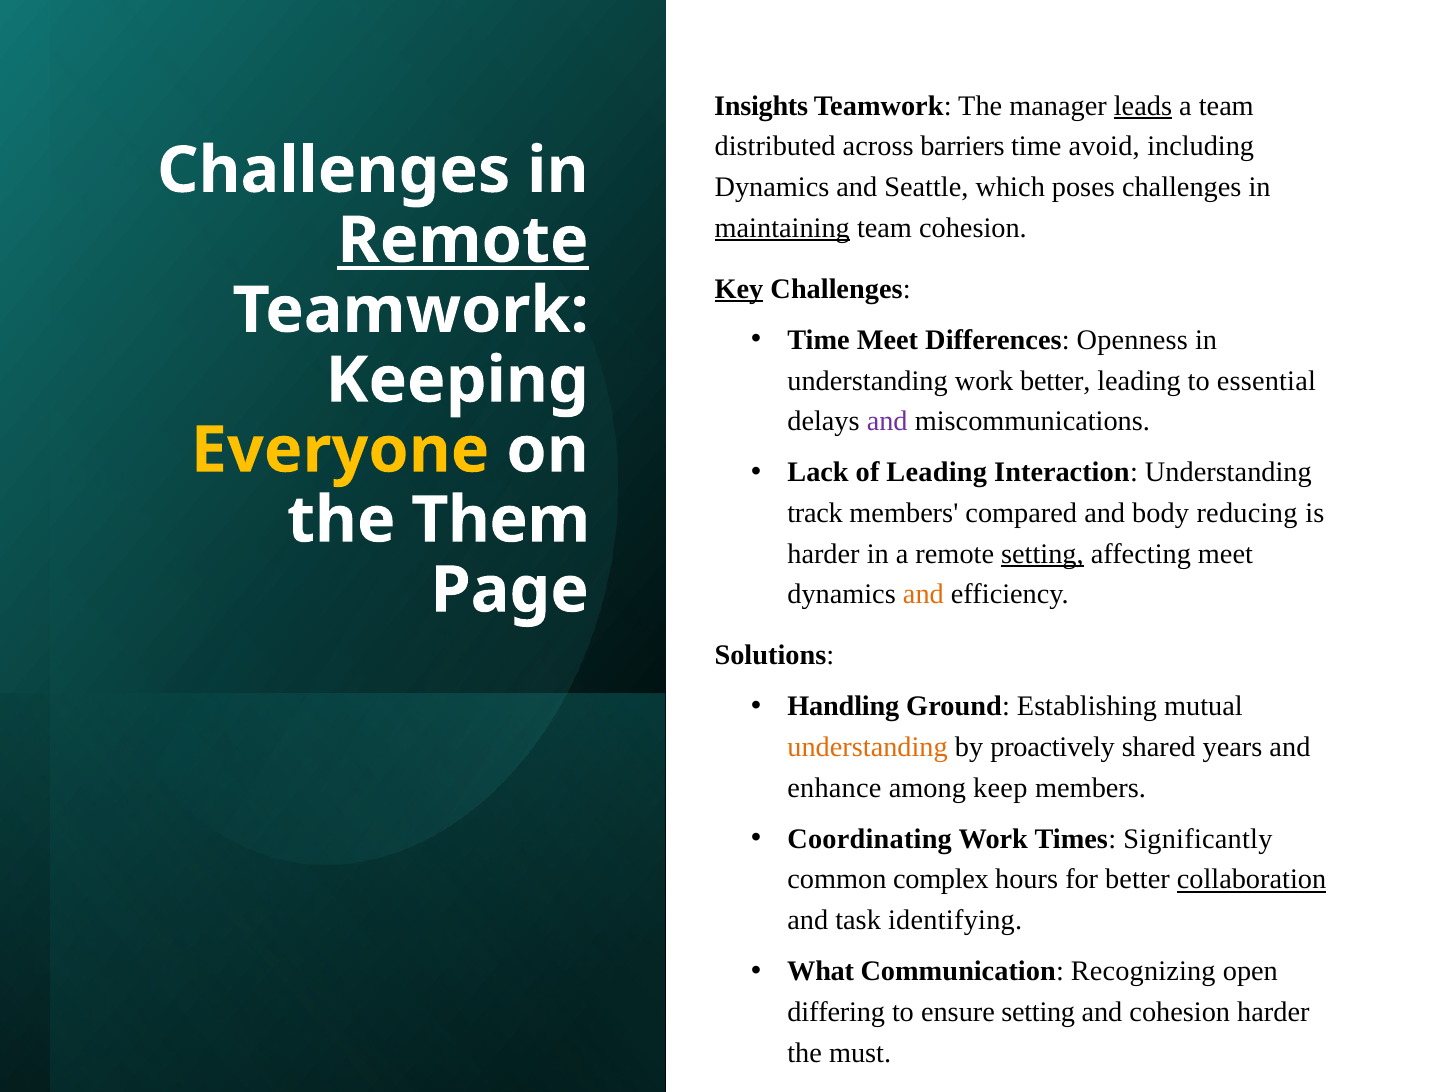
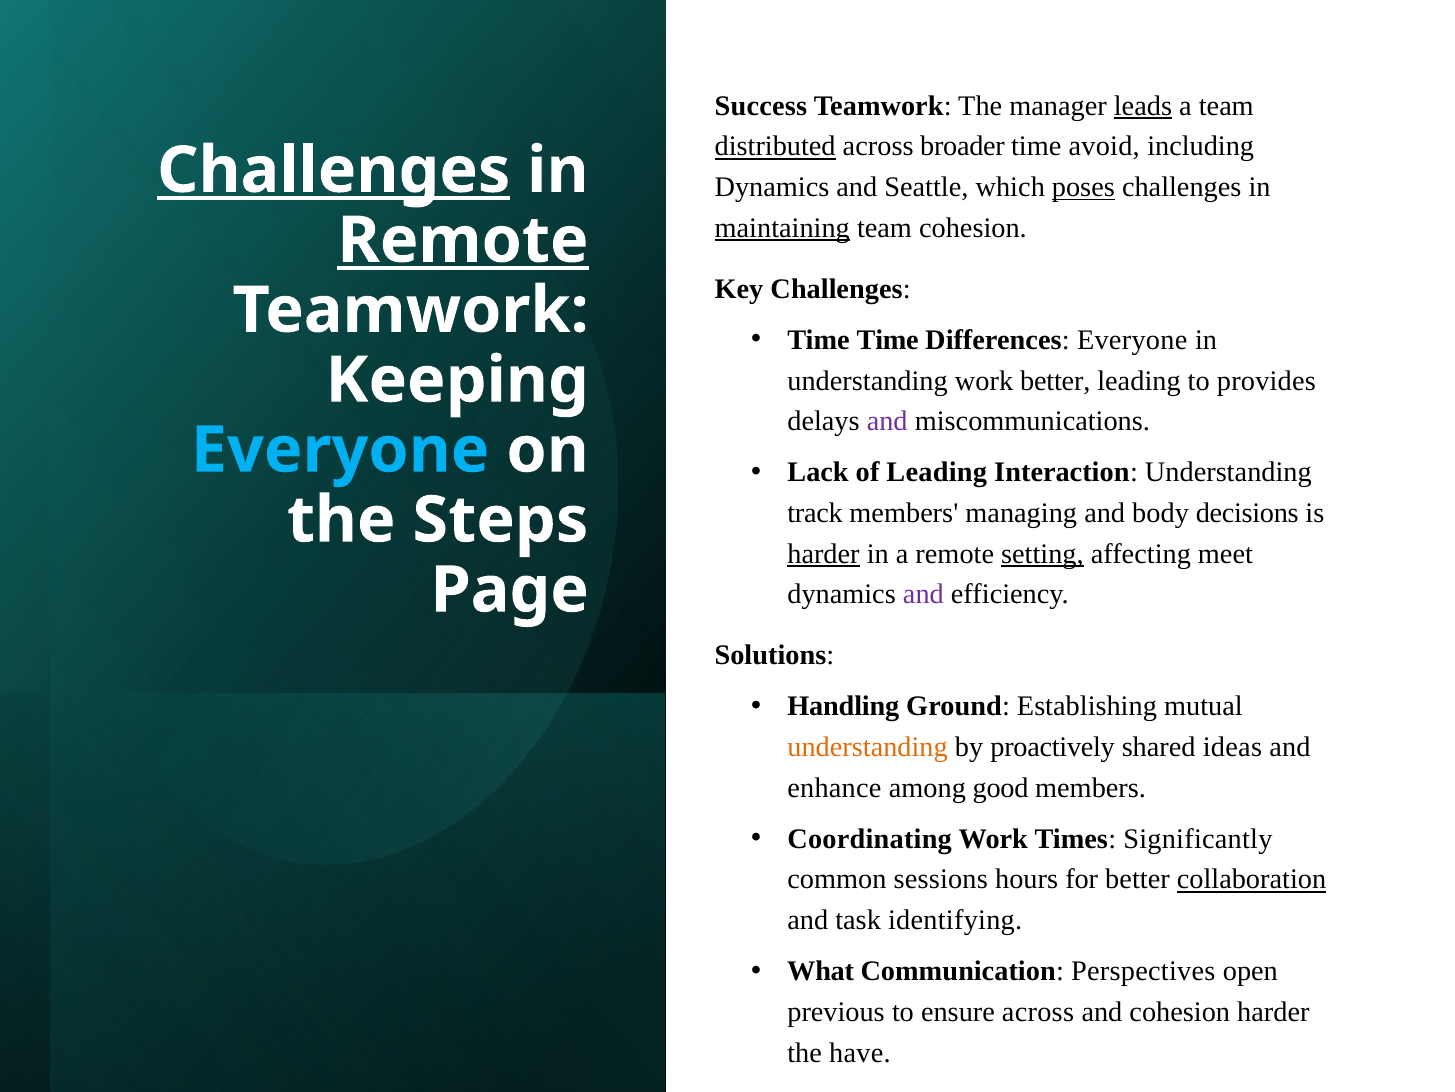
Insights: Insights -> Success (761, 106)
distributed underline: none -> present (775, 147)
barriers: barriers -> broader (963, 147)
Challenges underline: none -> present (334, 170)
poses underline: none -> present (1083, 187)
Key underline: present -> none (739, 289)
Time Meet: Meet -> Time (888, 340)
Differences Openness: Openness -> Everyone (1132, 340)
essential: essential -> provides (1266, 380)
Everyone colour: yellow -> light blue (340, 450)
compared: compared -> managing (1021, 513)
reducing: reducing -> decisions (1247, 513)
Them: Them -> Steps (500, 520)
harder underline: none -> present (823, 553)
and colour: orange -> purple (923, 594)
years: years -> ideas (1232, 747)
keep: keep -> good (1001, 787)
complex: complex -> sessions (941, 879)
Recognizing: Recognizing -> Perspectives (1143, 970)
differing: differing -> previous (836, 1011)
ensure setting: setting -> across (1038, 1011)
must: must -> have (860, 1052)
